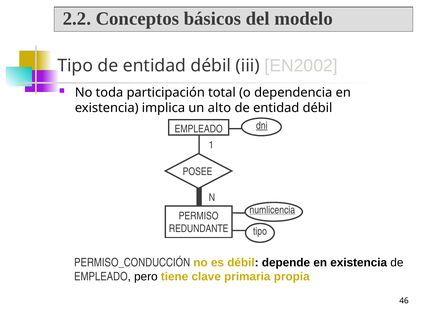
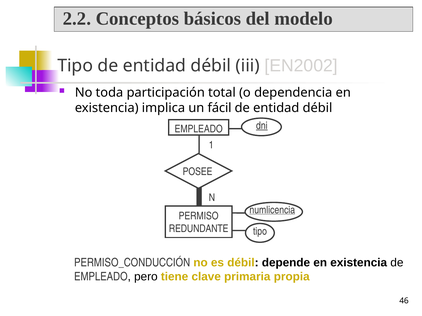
alto: alto -> fácil (220, 108)
